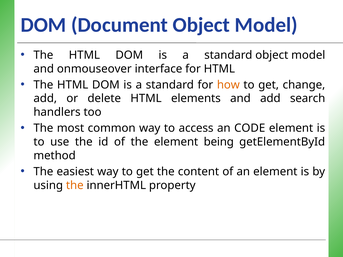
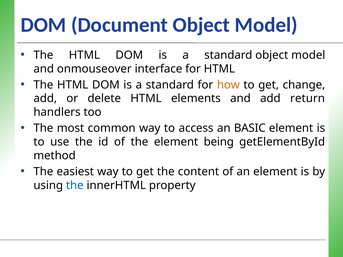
search: search -> return (308, 99)
CODE: CODE -> BASIC (250, 128)
the colour: orange -> blue (75, 185)
